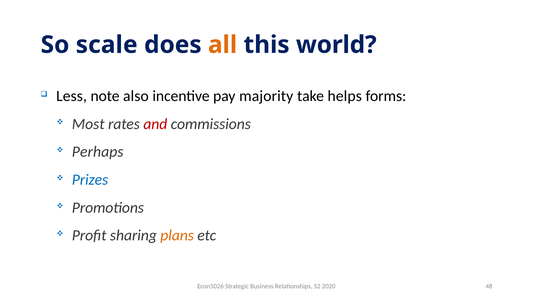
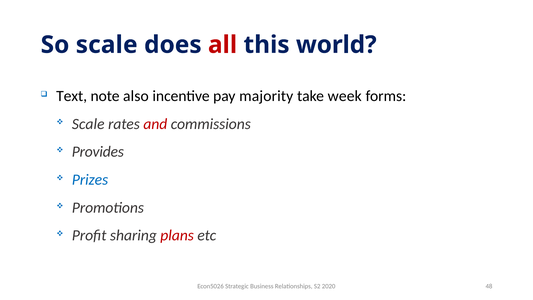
all colour: orange -> red (223, 45)
Less: Less -> Text (72, 96)
helps: helps -> week (345, 96)
Most: Most -> Scale (88, 124)
Perhaps: Perhaps -> Provides (98, 152)
plans colour: orange -> red (177, 235)
